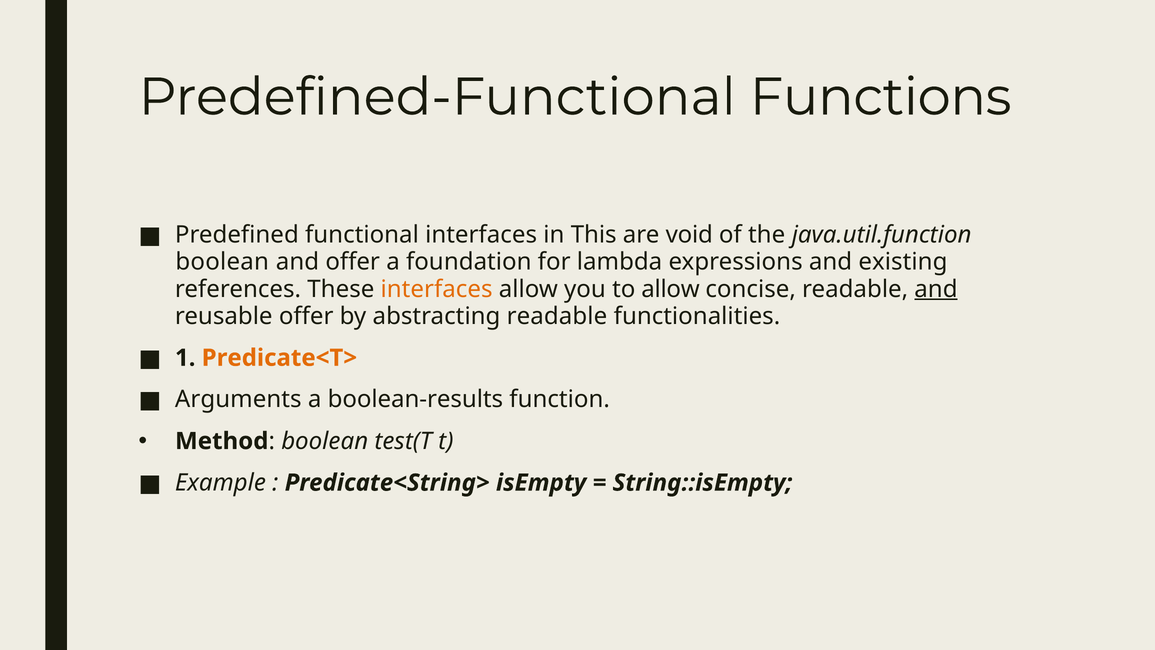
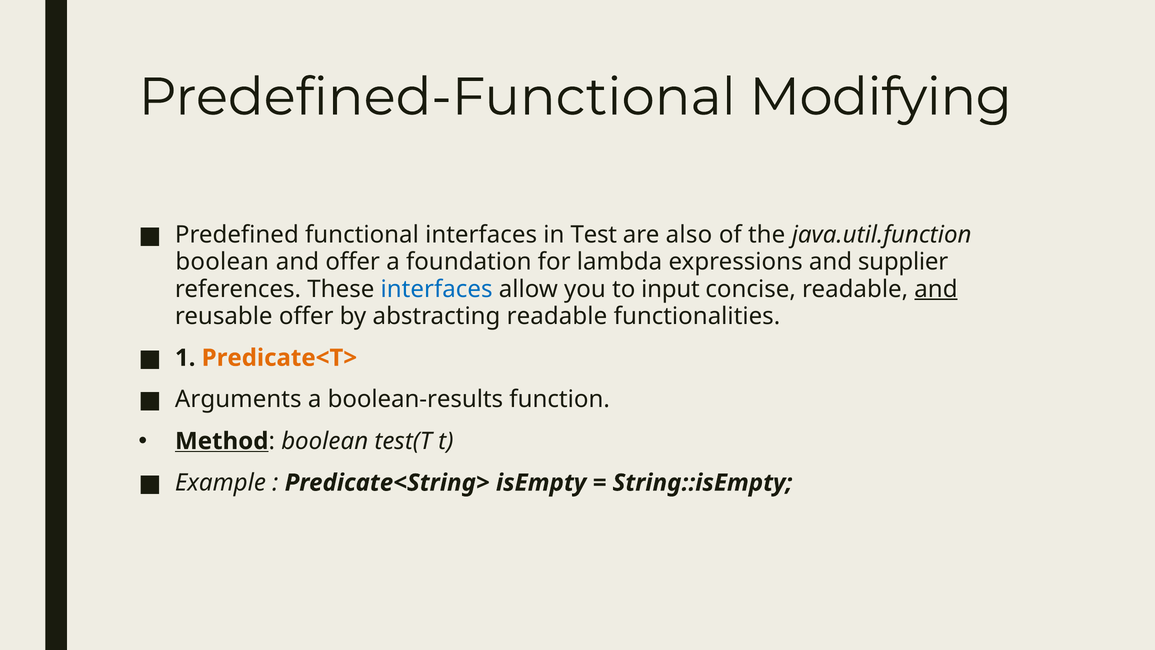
Functions: Functions -> Modifying (881, 97)
This: This -> Test (594, 235)
void: void -> also (689, 235)
existing: existing -> supplier (903, 262)
interfaces colour: orange -> blue (437, 289)
to allow: allow -> input (670, 289)
Method underline: none -> present (222, 441)
